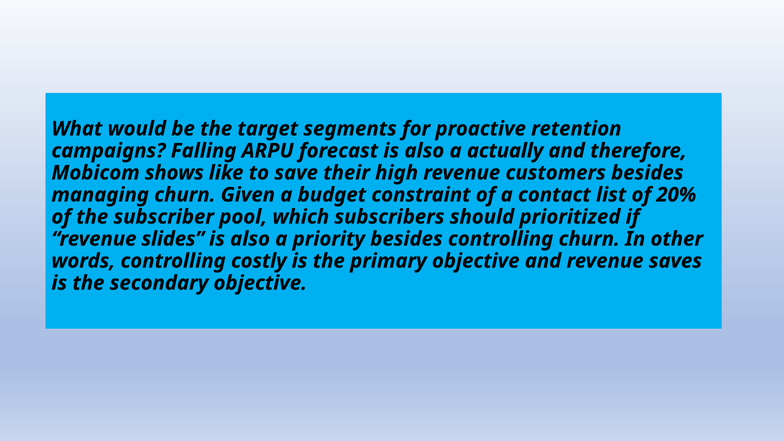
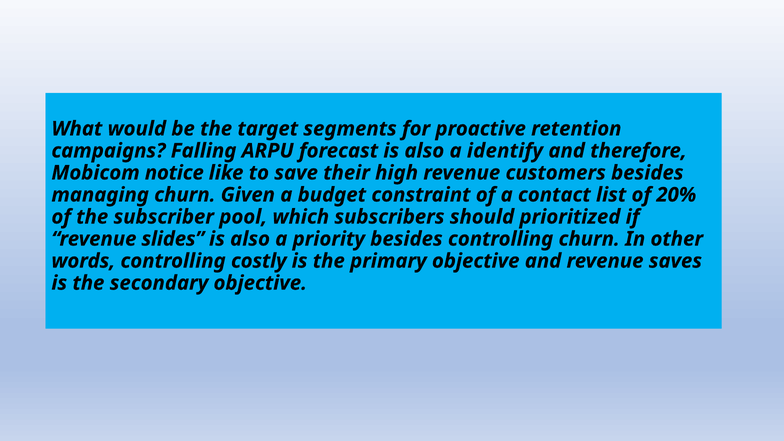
actually: actually -> identify (505, 151)
shows: shows -> notice (174, 173)
